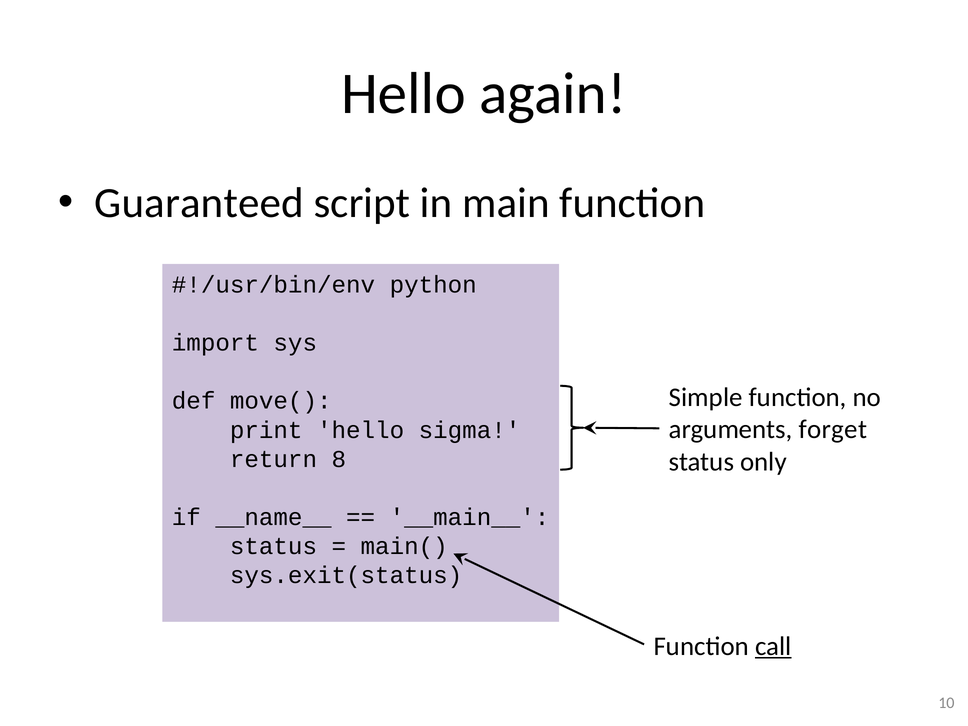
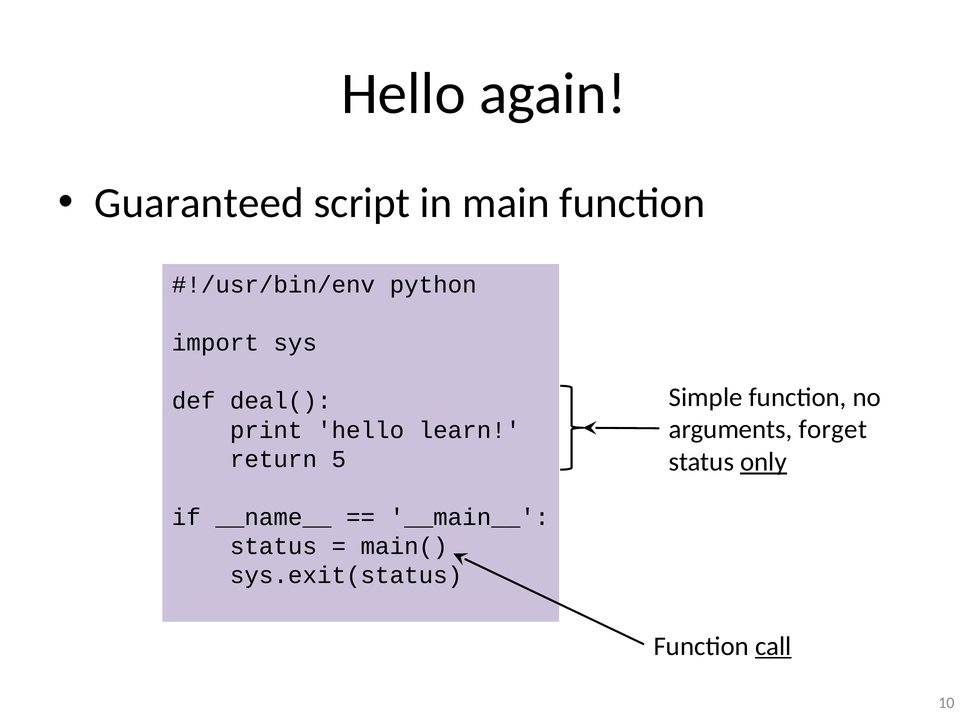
move(: move( -> deal( (281, 401)
sigma: sigma -> learn (469, 430)
8: 8 -> 5 (339, 459)
only underline: none -> present (763, 462)
